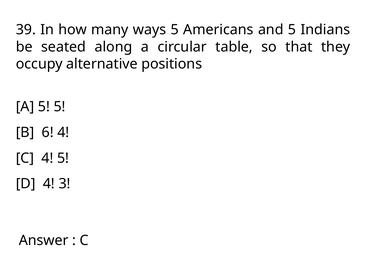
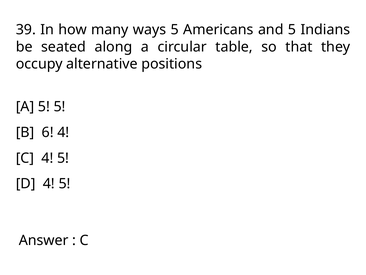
D 4 3: 3 -> 5 (65, 183)
